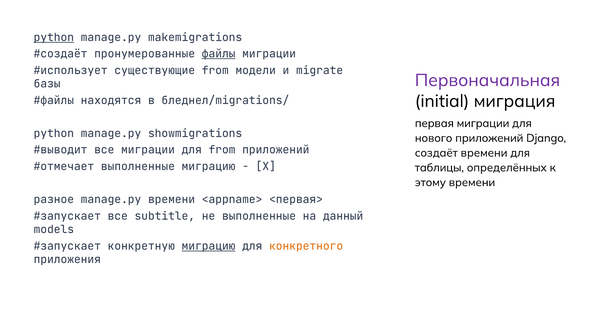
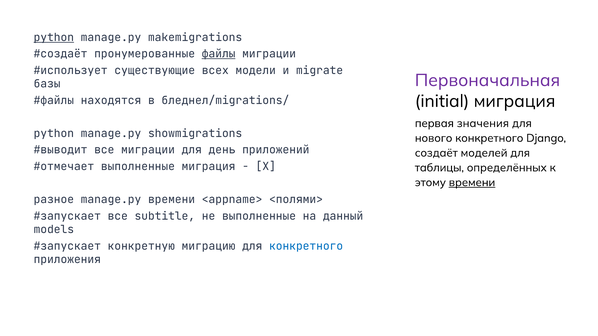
существующие from: from -> всех (215, 70)
первая миграции: миграции -> значения (483, 123)
нового приложений: приложений -> конкретного (489, 138)
для from: from -> день (222, 150)
создаёт времени: времени -> моделей (484, 153)
выполненные миграцию: миграцию -> миграция (209, 167)
времени underline: none -> present (472, 183)
<первая>: <первая> -> <полями> (296, 200)
миграцию underline: present -> none (209, 246)
конкретного colour: orange -> blue (306, 246)
